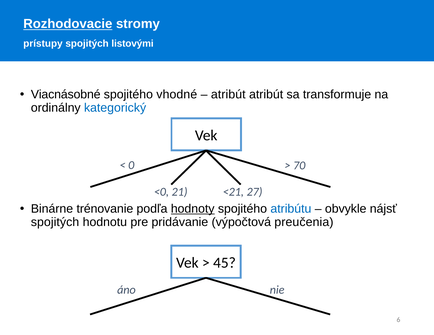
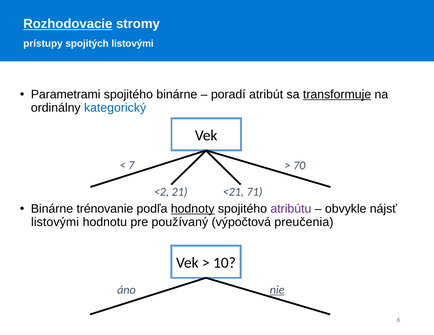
Viacnásobné: Viacnásobné -> Parametrami (66, 95)
spojitého vhodné: vhodné -> binárne (177, 95)
atribút: atribút -> poradí (228, 95)
transformuje underline: none -> present (337, 95)
0: 0 -> 7 (131, 166)
<0: <0 -> <2 (161, 192)
27: 27 -> 71 (255, 192)
atribútu colour: blue -> purple (291, 209)
spojitých: spojitých -> listovými (55, 222)
pridávanie: pridávanie -> používaný (180, 222)
45: 45 -> 10 (224, 263)
nie underline: none -> present (277, 290)
